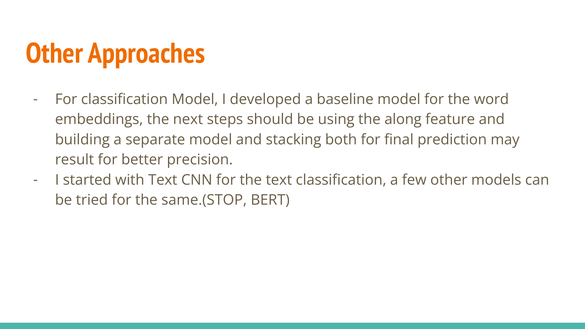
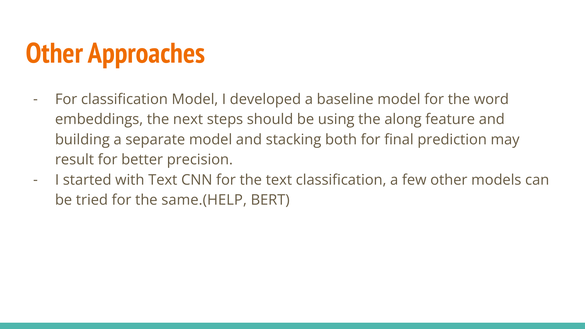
same.(STOP: same.(STOP -> same.(HELP (204, 200)
